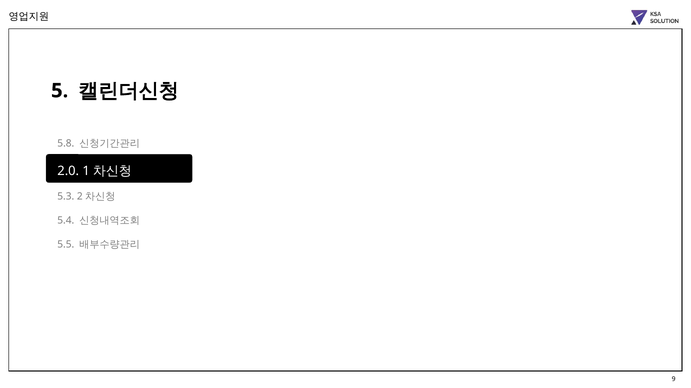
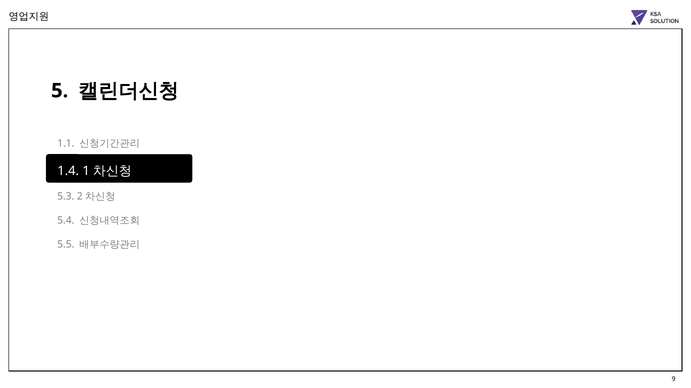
5.8: 5.8 -> 1.1 (66, 144)
2.0: 2.0 -> 1.4 (68, 171)
